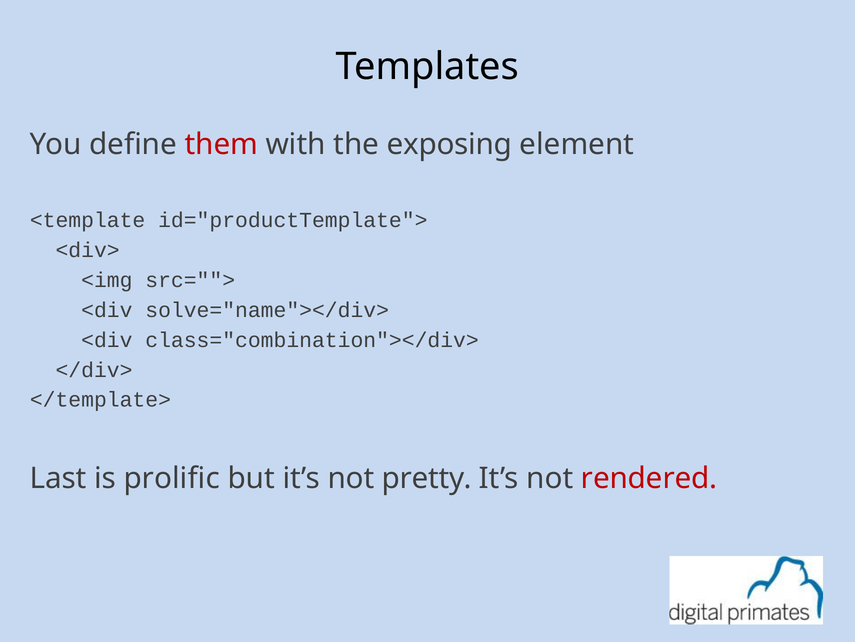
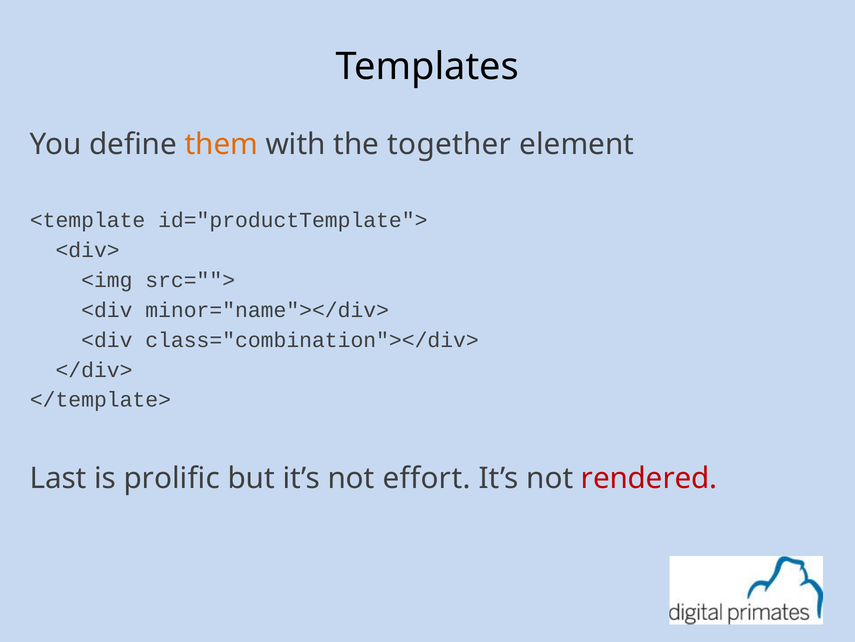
them colour: red -> orange (221, 144)
exposing: exposing -> together (449, 144)
solve="name"></div>: solve="name"></div> -> minor="name"></div> (267, 310)
pretty: pretty -> effort (427, 478)
